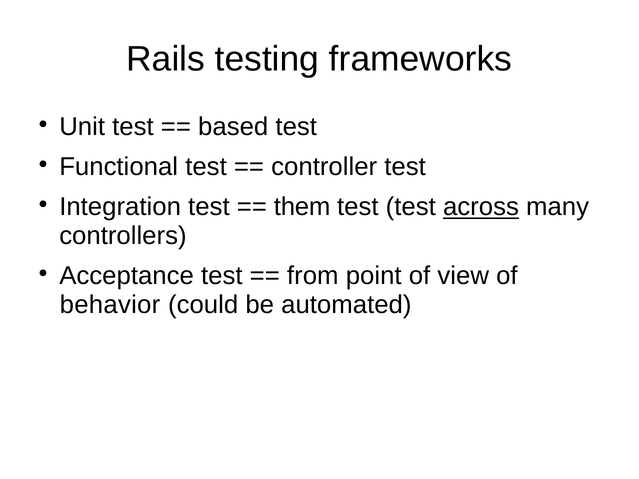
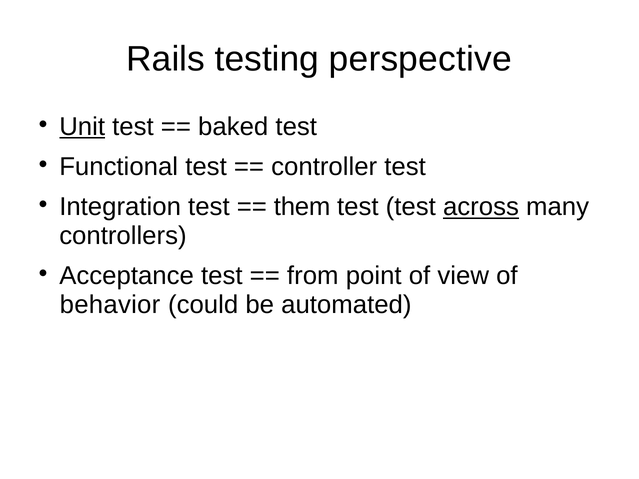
frameworks: frameworks -> perspective (420, 59)
Unit underline: none -> present (82, 127)
based: based -> baked (233, 127)
